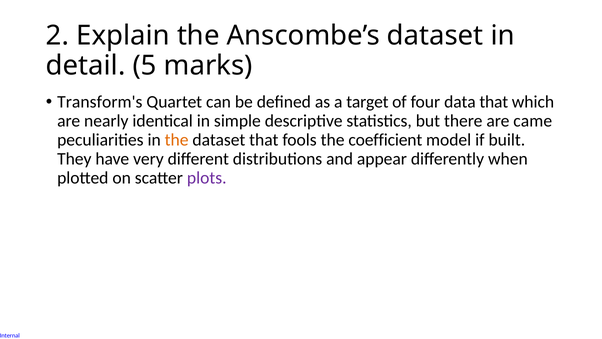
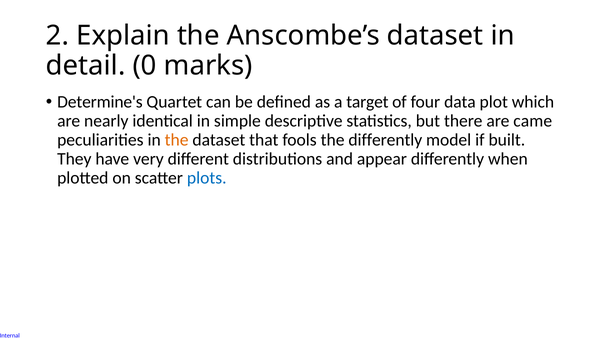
5: 5 -> 0 (145, 65)
Transform's: Transform's -> Determine's (100, 102)
data that: that -> plot (494, 102)
the coefficient: coefficient -> differently (385, 140)
plots colour: purple -> blue (207, 178)
